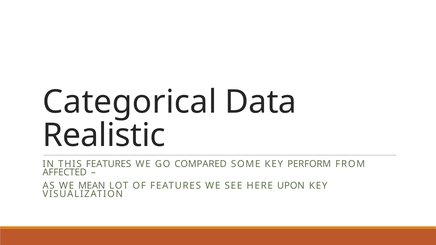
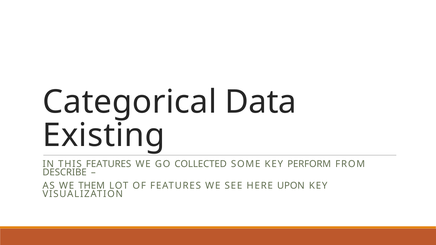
Realistic: Realistic -> Existing (104, 136)
COMPARED: COMPARED -> COLLECTED (201, 164)
AFFECTED: AFFECTED -> DESCRIBE (65, 173)
MEAN: MEAN -> THEM (92, 186)
